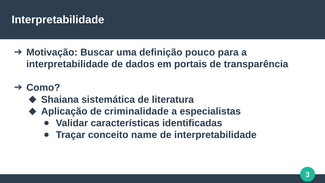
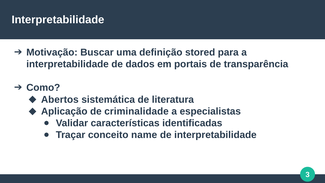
pouco: pouco -> stored (200, 52)
Shaiana: Shaiana -> Abertos (60, 99)
